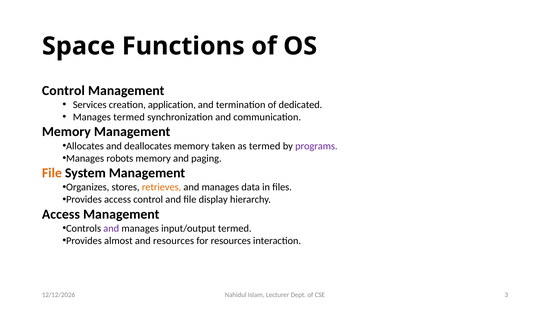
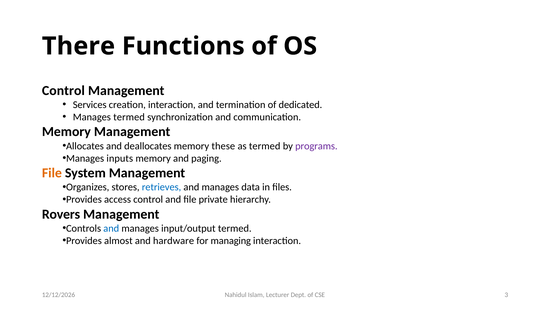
Space: Space -> There (78, 46)
creation application: application -> interaction (172, 105)
taken: taken -> these (223, 146)
robots: robots -> inputs (120, 159)
retrieves colour: orange -> blue (162, 187)
display: display -> private (213, 200)
Access: Access -> Rovers (61, 214)
and colour: purple -> blue (111, 229)
and resources: resources -> hardware (174, 241)
for resources: resources -> managing (231, 241)
